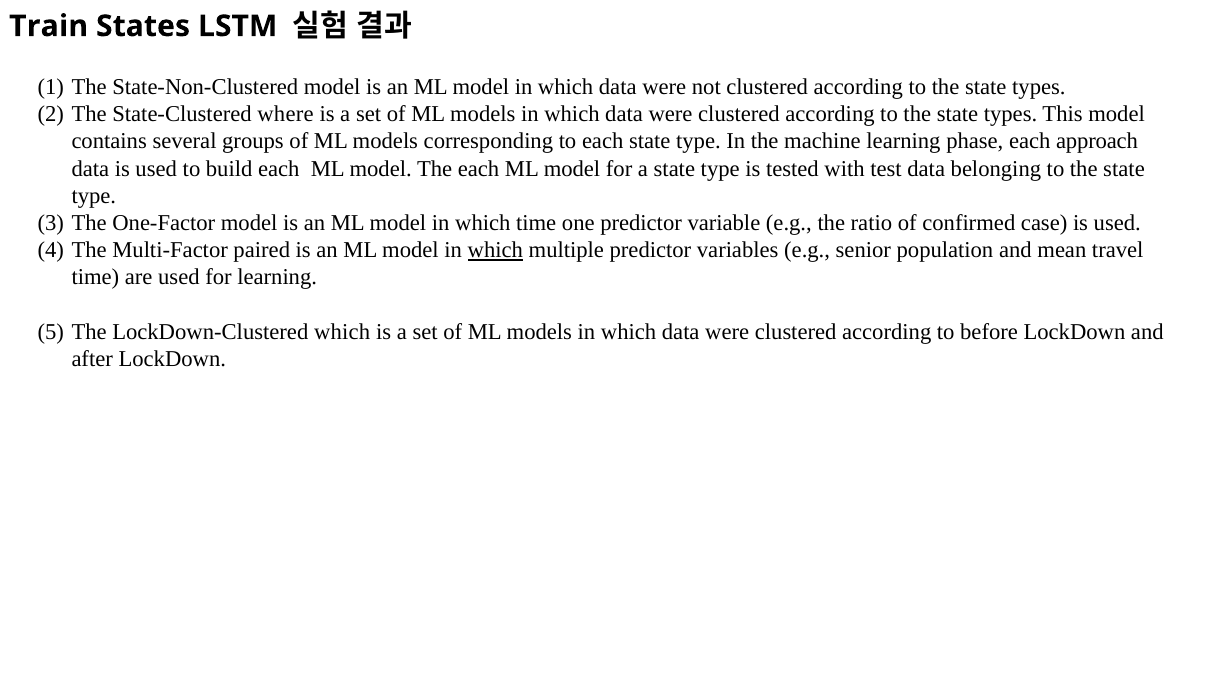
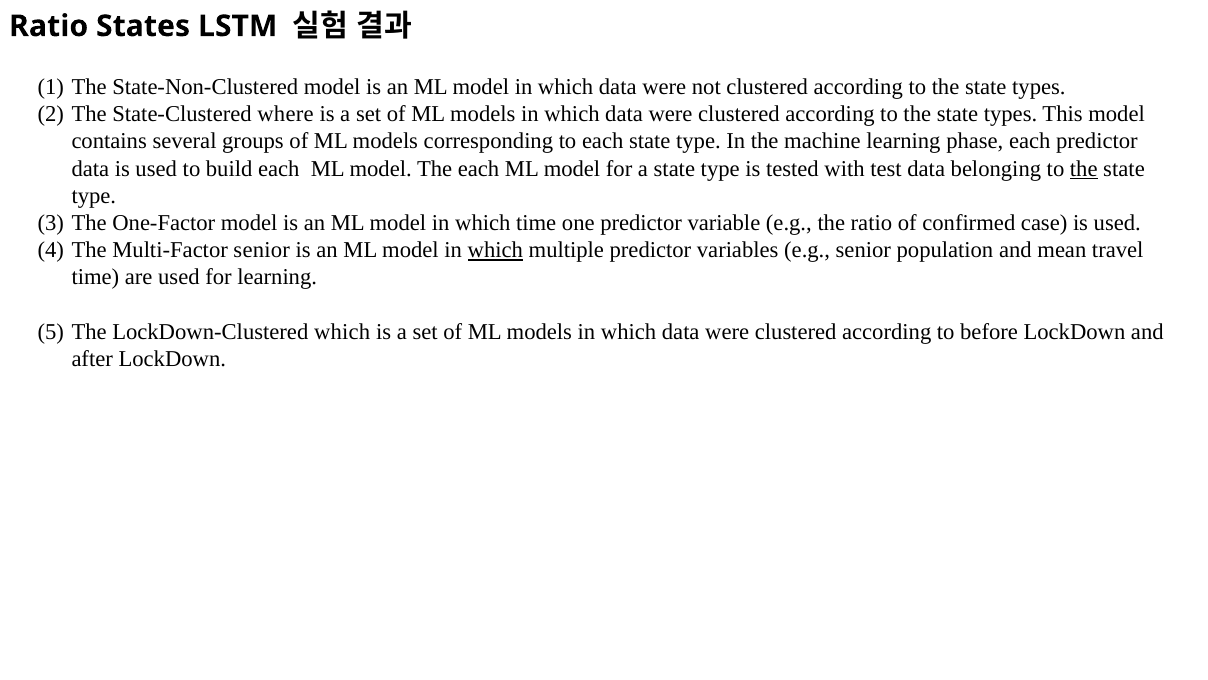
Train: Train -> Ratio (49, 26)
each approach: approach -> predictor (1097, 141)
the underline: none -> present (1084, 169)
Multi-Factor paired: paired -> senior (262, 250)
